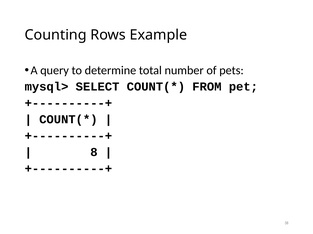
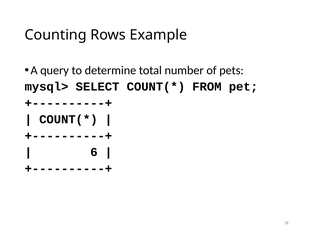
8: 8 -> 6 (94, 153)
